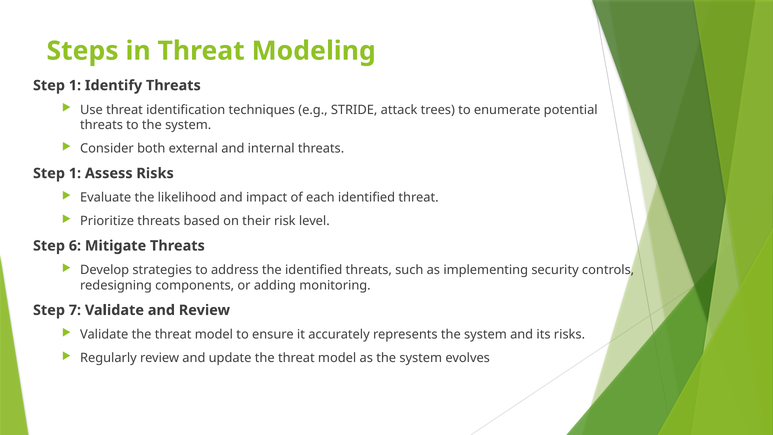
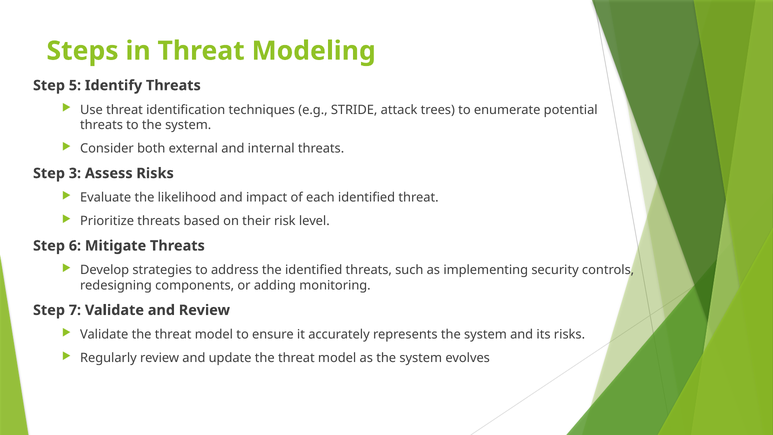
1: 1 -> 5 (75, 85)
1: 1 -> 3 (75, 173)
